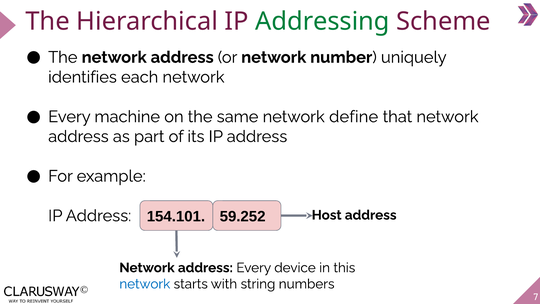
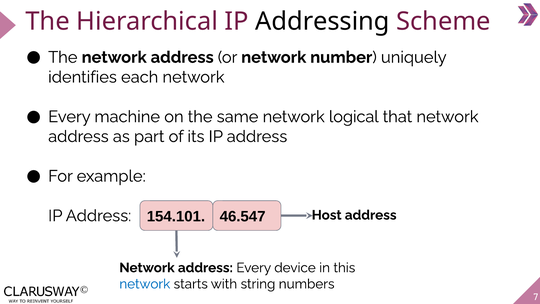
Addressing colour: green -> black (322, 21)
define: define -> logical (354, 117)
59.252: 59.252 -> 46.547 (243, 216)
